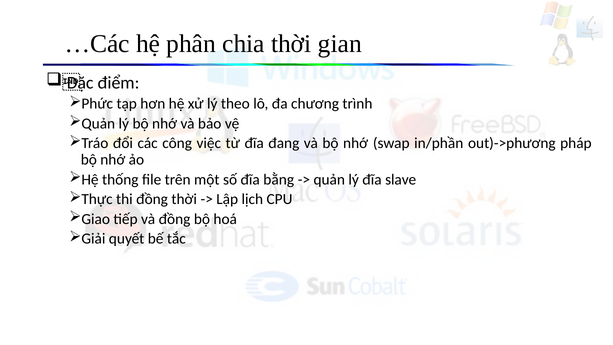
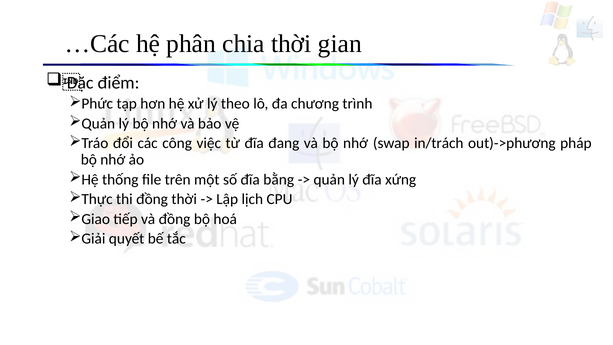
in/phần: in/phần -> in/trách (439, 143)
slave: slave -> xứng (401, 179)
